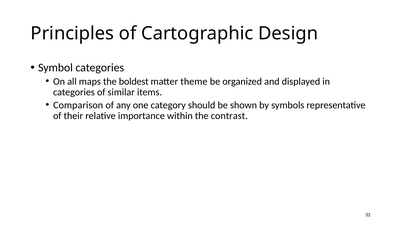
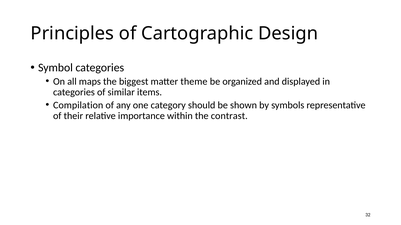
boldest: boldest -> biggest (134, 82)
Comparison: Comparison -> Compilation (78, 105)
